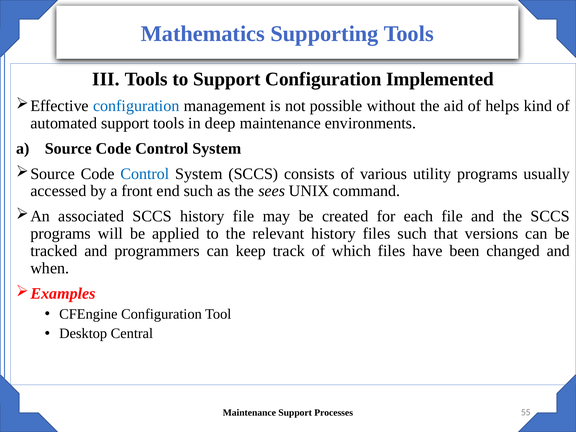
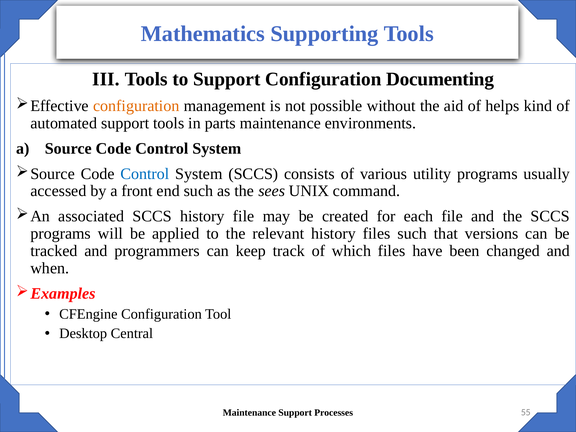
Implemented: Implemented -> Documenting (440, 79)
configuration colour: blue -> orange (136, 106)
deep: deep -> parts (220, 123)
